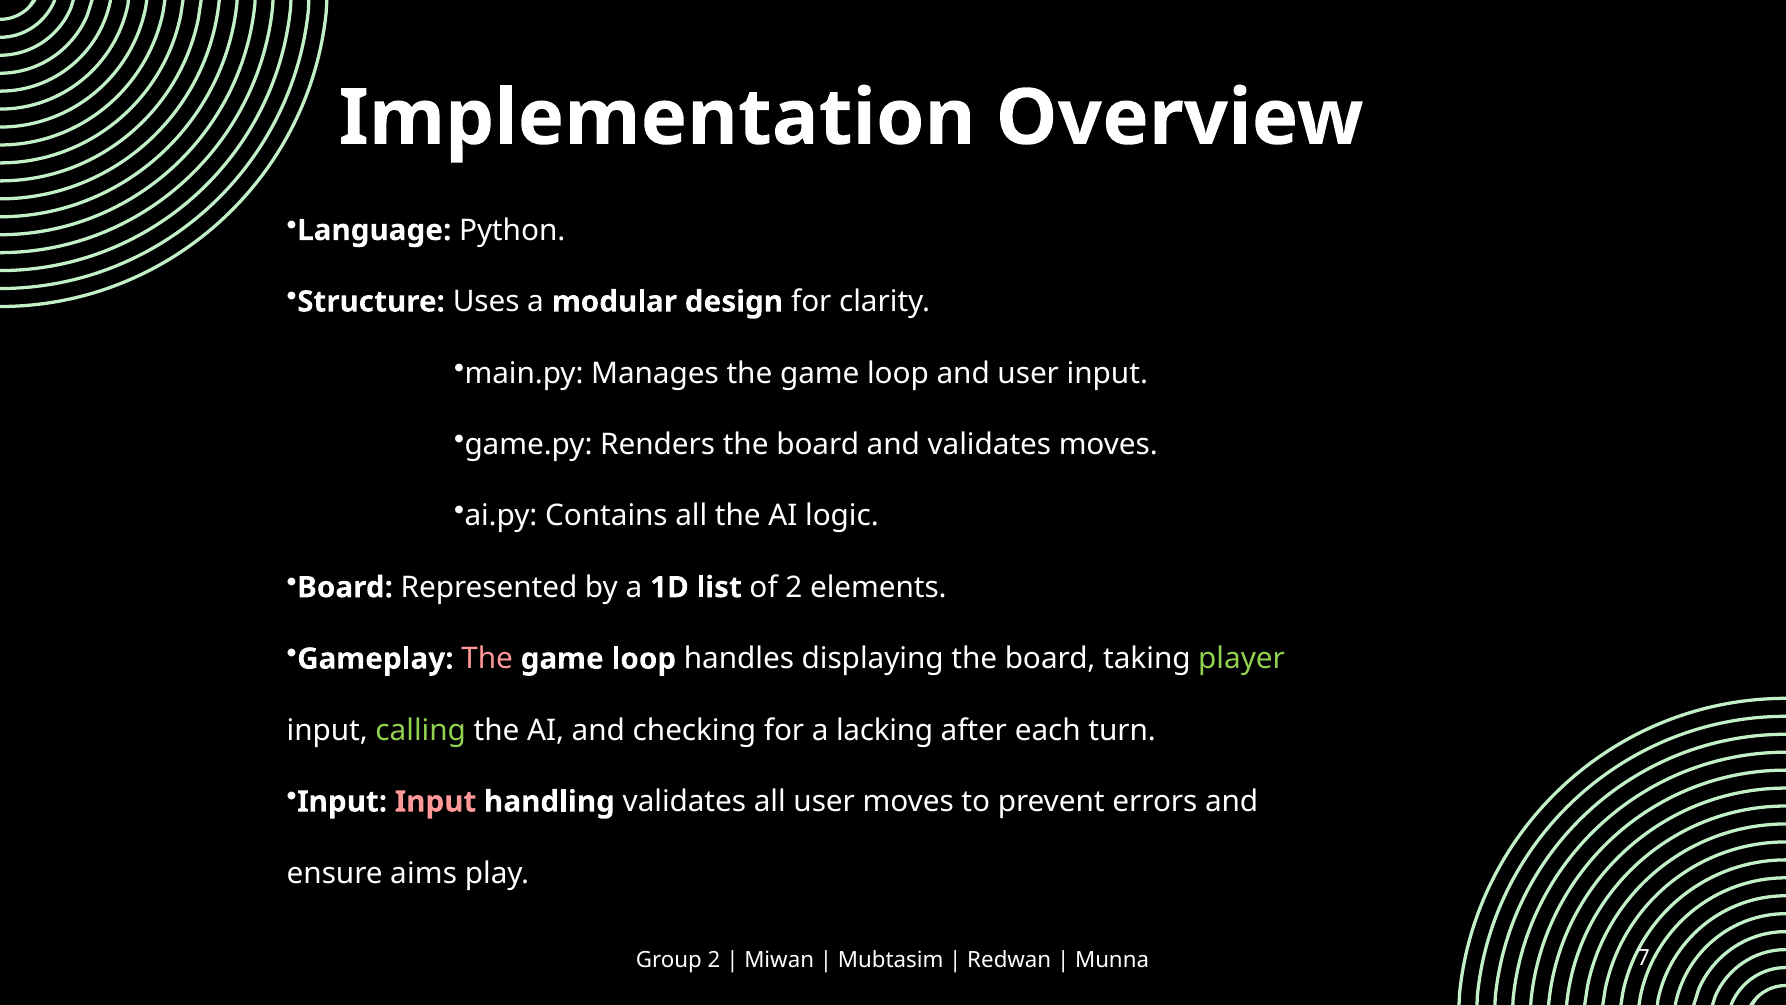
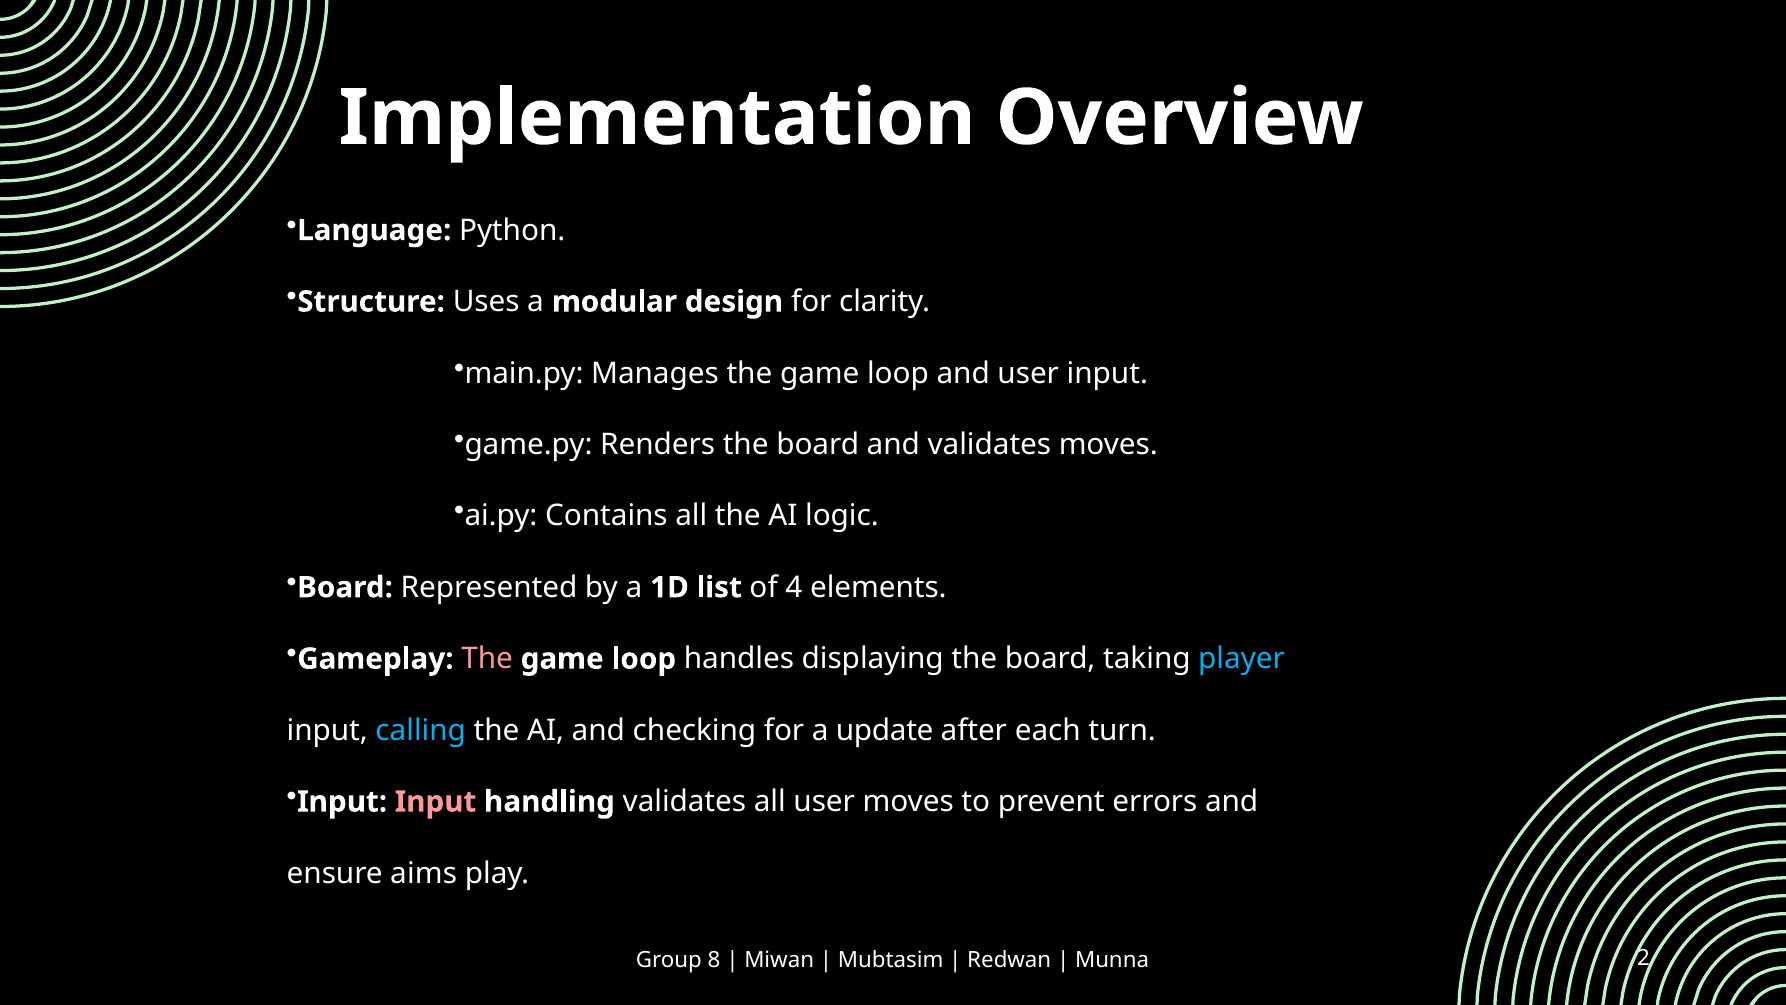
of 2: 2 -> 4 (794, 587)
player colour: light green -> light blue (1242, 659)
calling colour: light green -> light blue (421, 730)
lacking: lacking -> update (885, 730)
Group 2: 2 -> 8 (714, 959)
7: 7 -> 2 (1643, 958)
